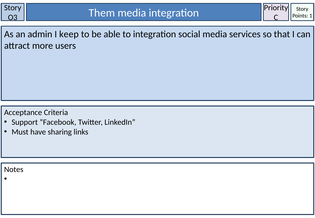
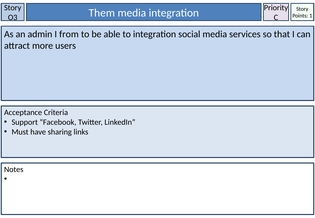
keep: keep -> from (69, 34)
